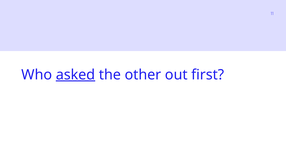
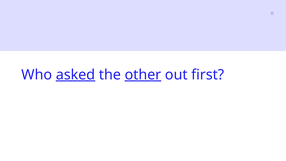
other underline: none -> present (143, 75)
